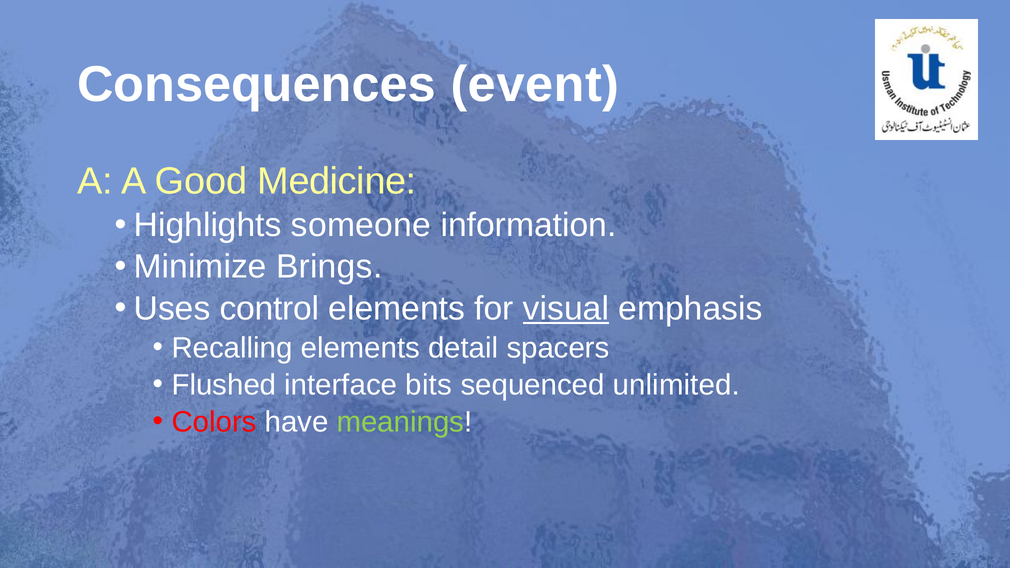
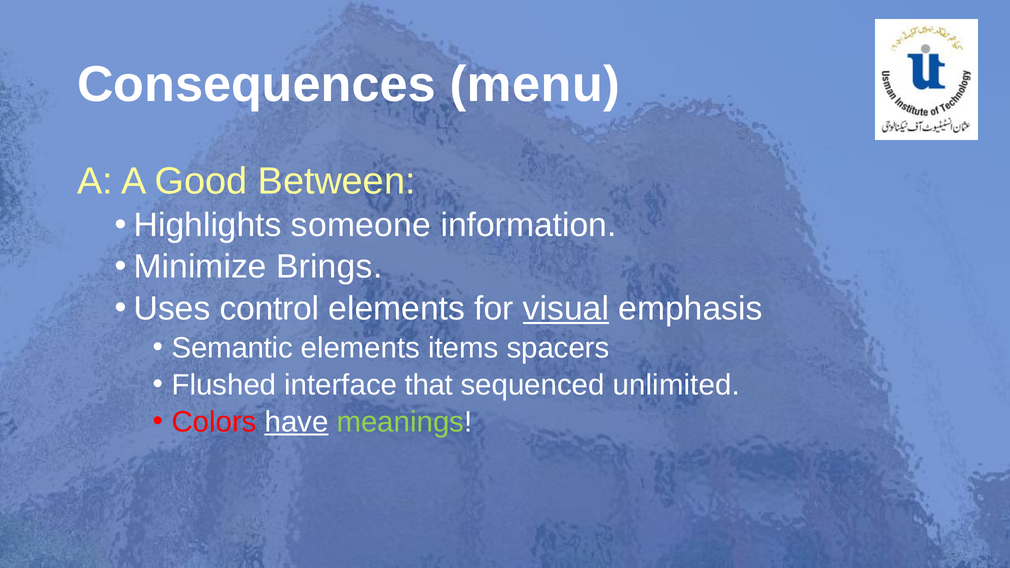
event: event -> menu (535, 85)
Medicine: Medicine -> Between (337, 181)
Recalling: Recalling -> Semantic (232, 348)
detail: detail -> items (463, 348)
bits: bits -> that (429, 385)
have underline: none -> present (297, 422)
